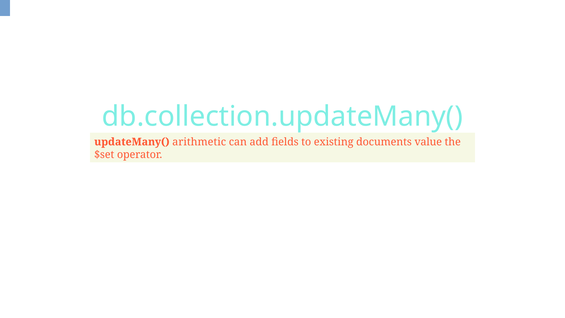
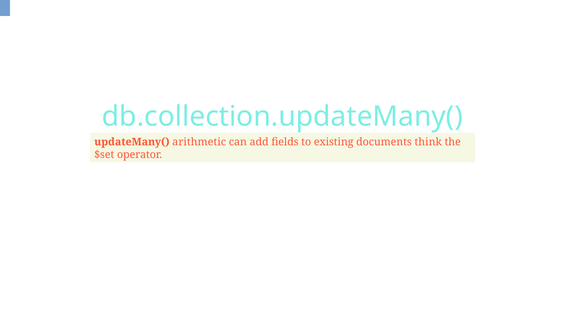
value: value -> think (428, 142)
